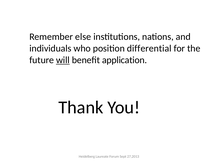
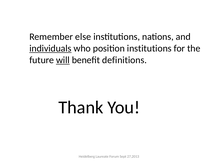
individuals underline: none -> present (50, 48)
position differential: differential -> institutions (149, 48)
application: application -> definitions (124, 60)
